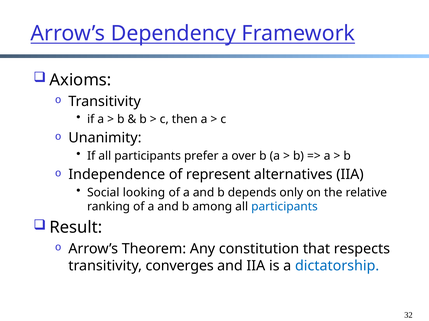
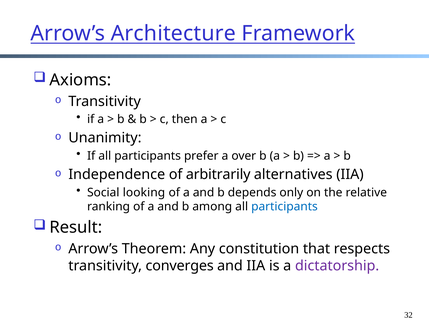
Dependency: Dependency -> Architecture (173, 33)
represent: represent -> arbitrarily (218, 175)
dictatorship colour: blue -> purple (337, 266)
